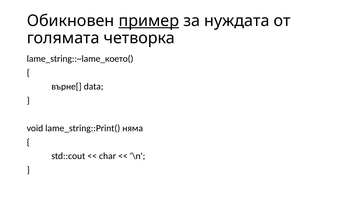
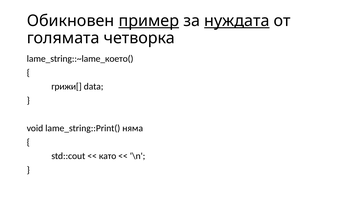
нуждата underline: none -> present (237, 21)
върне[: върне[ -> грижи[ (67, 87)
char: char -> като (108, 156)
